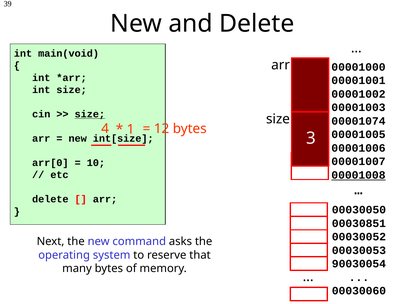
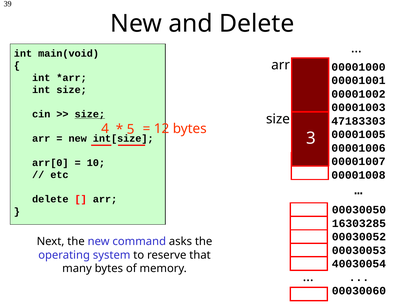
00001074: 00001074 -> 47183303 (358, 121)
1: 1 -> 5 (131, 129)
00001008 underline: present -> none (358, 175)
00030851: 00030851 -> 16303285 (359, 223)
90030054: 90030054 -> 40030054 (359, 264)
